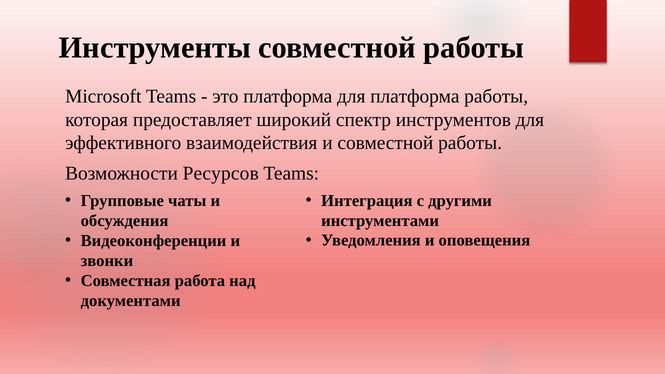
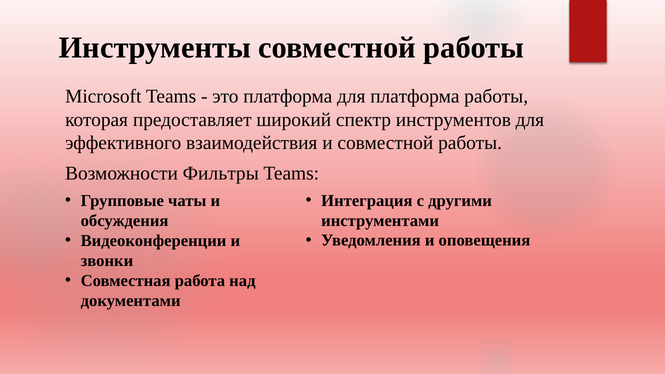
Ресурсов: Ресурсов -> Фильтры (221, 173)
